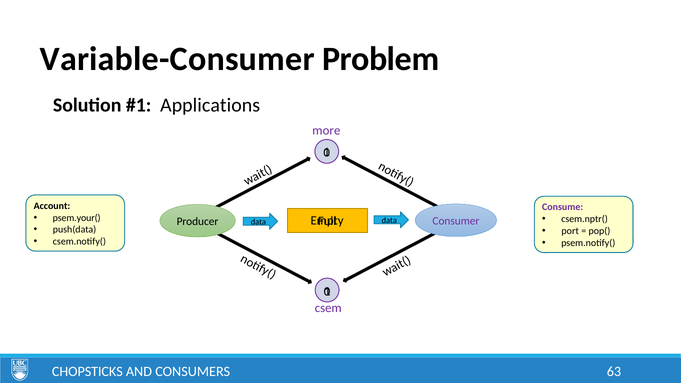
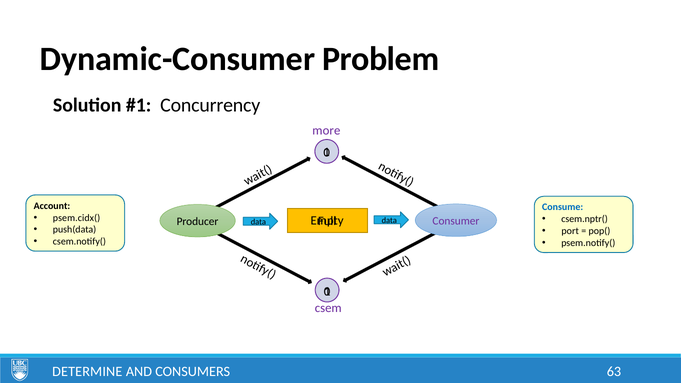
Variable-Consumer: Variable-Consumer -> Dynamic-Consumer (177, 59)
Applications: Applications -> Concurrency (210, 105)
Consume colour: purple -> blue (563, 207)
psem.your(: psem.your( -> psem.cidx( (77, 218)
CHOPSTICKS: CHOPSTICKS -> DETERMINE (87, 372)
